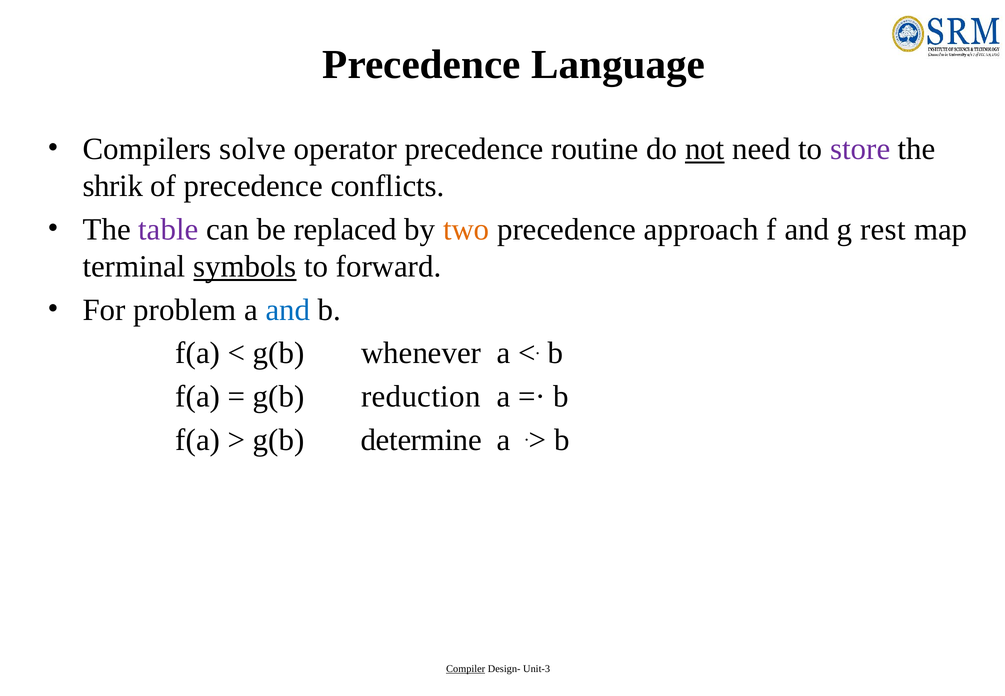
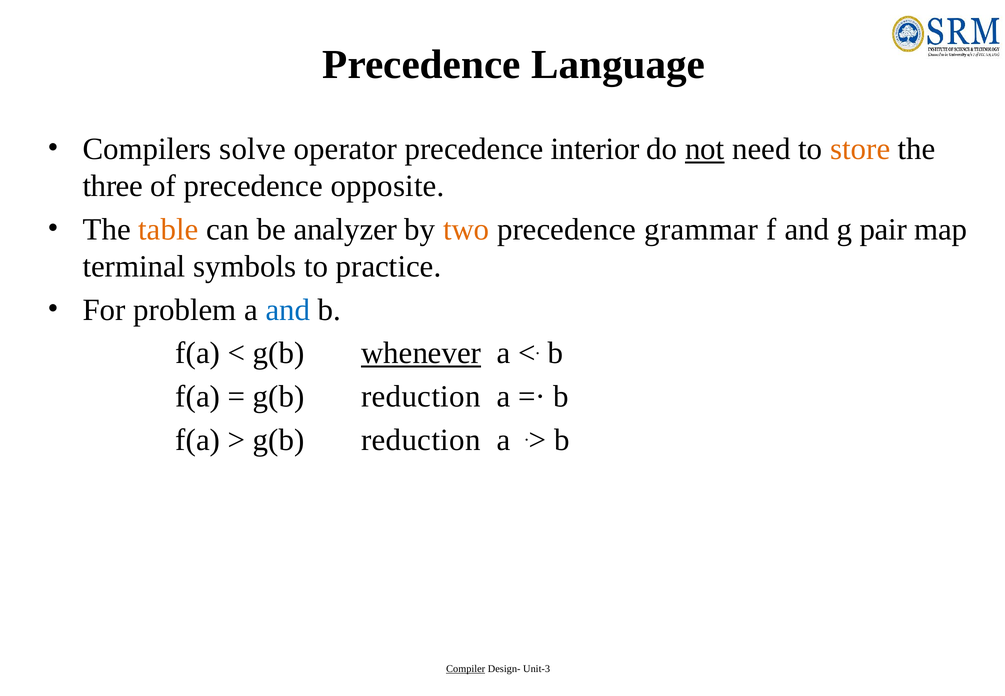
routine: routine -> interior (595, 149)
store colour: purple -> orange (860, 149)
shrik: shrik -> three (113, 186)
conflicts: conflicts -> opposite (387, 186)
table colour: purple -> orange (168, 229)
replaced: replaced -> analyzer (345, 229)
approach: approach -> grammar (701, 229)
rest: rest -> pair (883, 229)
symbols underline: present -> none (245, 267)
forward: forward -> practice (389, 267)
whenever underline: none -> present (421, 353)
determine: determine -> reduction (421, 440)
